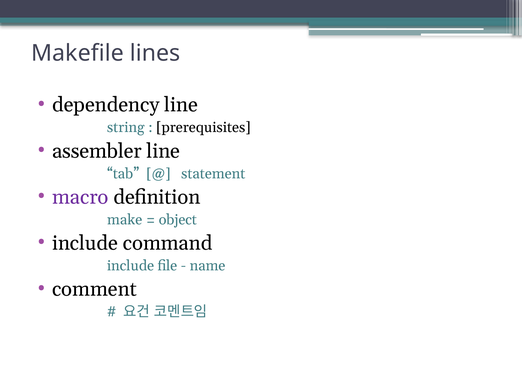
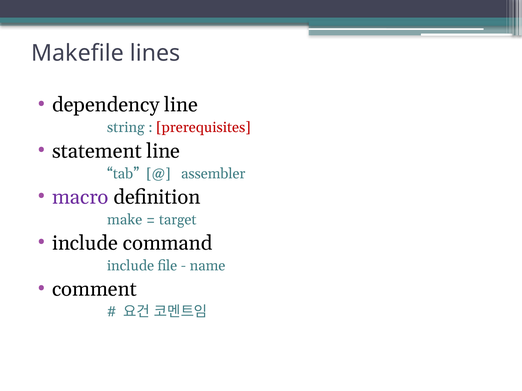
prerequisites colour: black -> red (203, 128)
assembler: assembler -> statement (97, 151)
statement: statement -> assembler (213, 174)
object: object -> target (178, 220)
